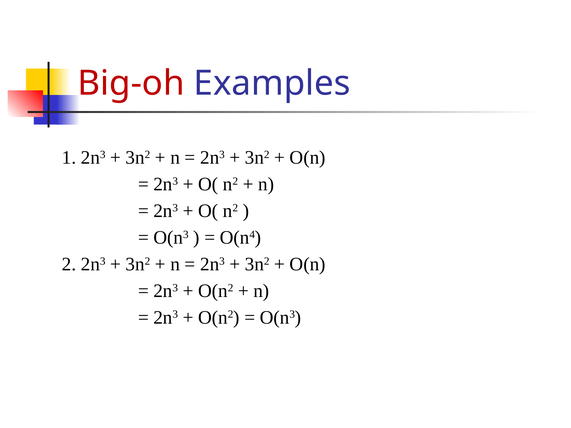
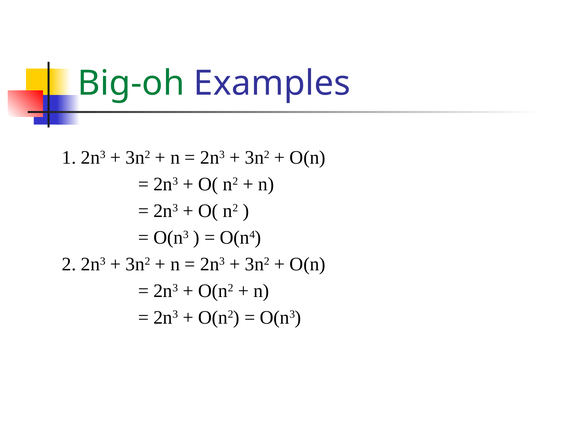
Big-oh colour: red -> green (131, 83)
